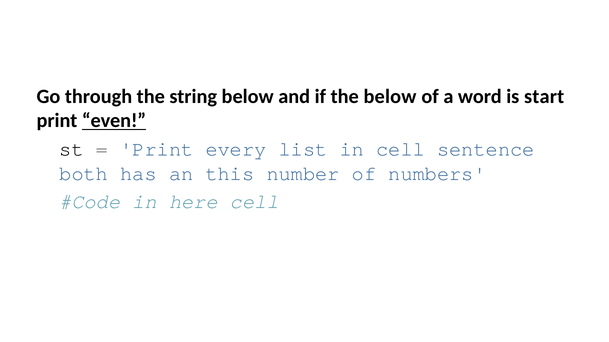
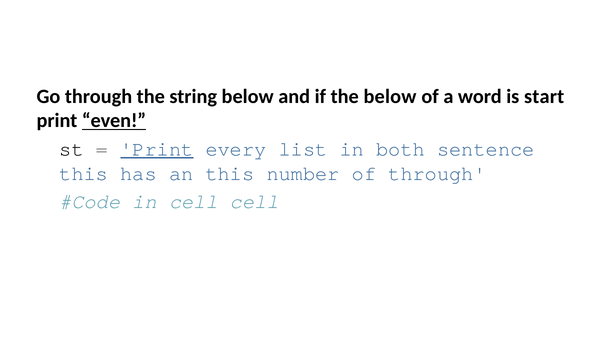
Print underline: none -> present (157, 149)
in cell: cell -> both (401, 149)
both: both -> this (84, 174)
of numbers: numbers -> through (437, 174)
in here: here -> cell (193, 202)
